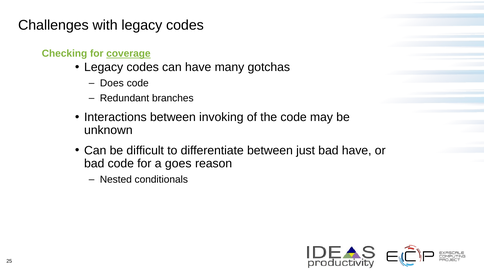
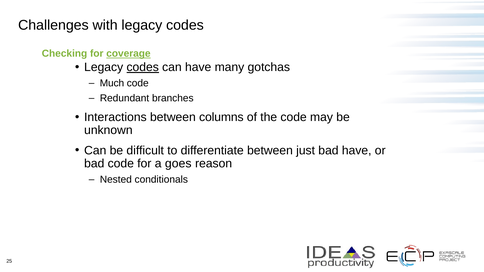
codes underline: none -> present (143, 67)
Does: Does -> Much (112, 83)
invoking: invoking -> columns (221, 117)
